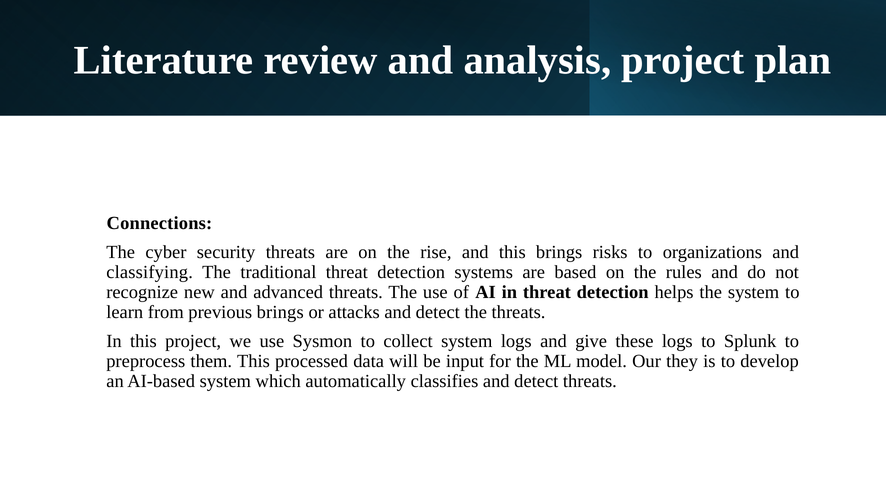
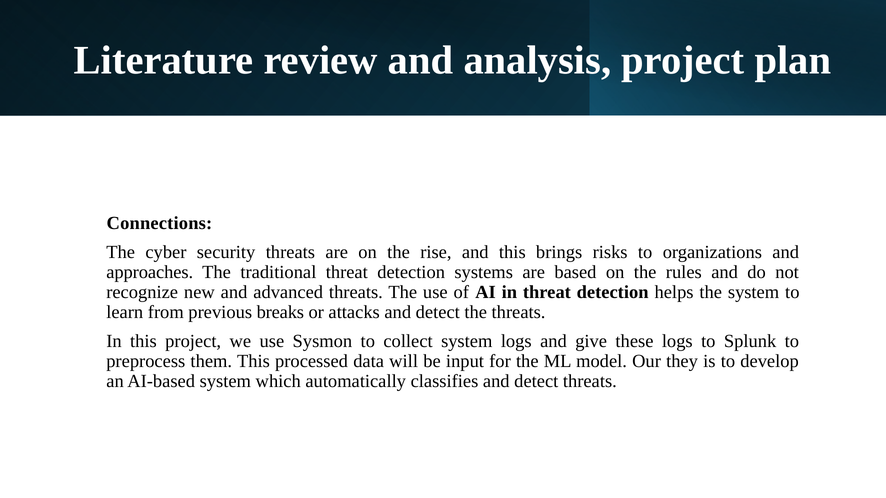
classifying: classifying -> approaches (150, 272)
previous brings: brings -> breaks (280, 312)
